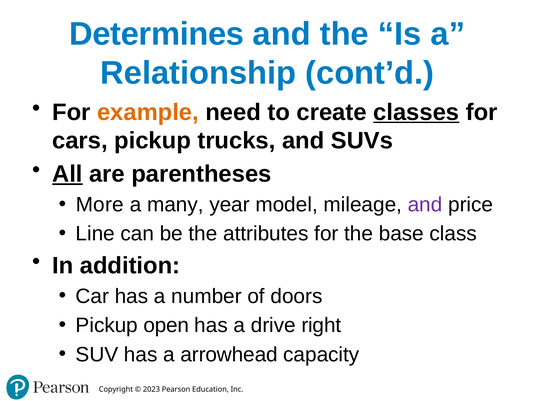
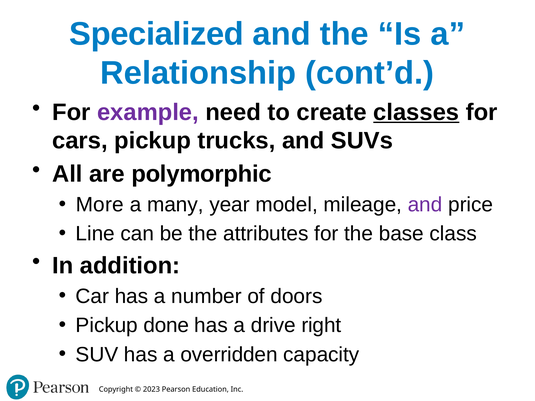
Determines: Determines -> Specialized (157, 34)
example colour: orange -> purple (148, 112)
All underline: present -> none (67, 174)
parentheses: parentheses -> polymorphic (202, 174)
open: open -> done (166, 326)
arrowhead: arrowhead -> overridden (229, 355)
